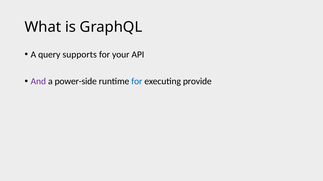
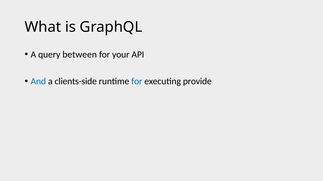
supports: supports -> between (80, 55)
And colour: purple -> blue (38, 82)
power-side: power-side -> clients-side (76, 82)
